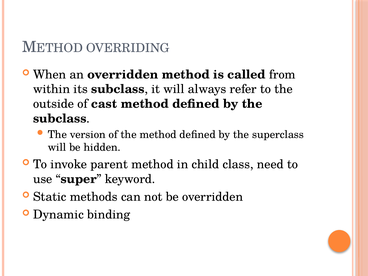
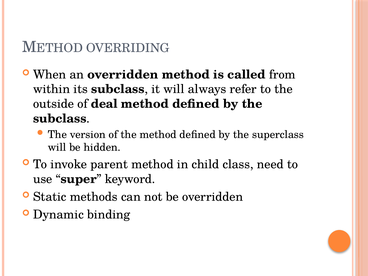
cast: cast -> deal (104, 104)
